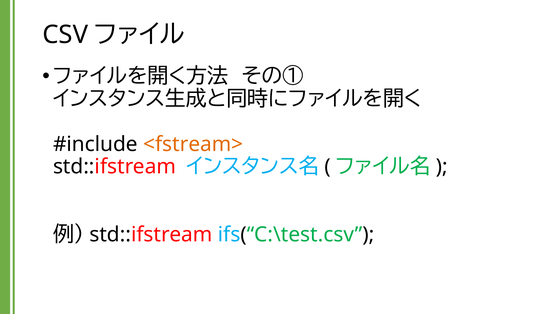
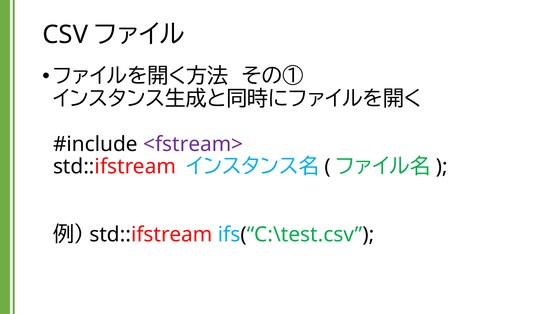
<fstream> colour: orange -> purple (193, 144)
